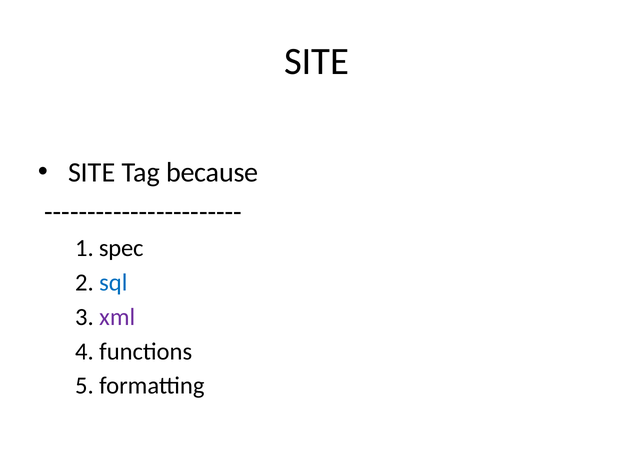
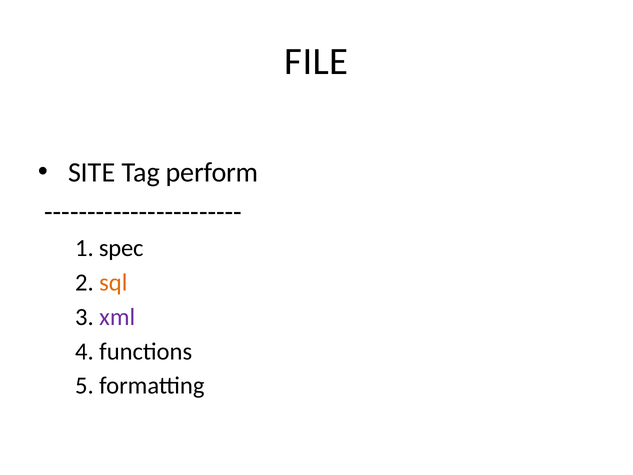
SITE: SITE -> FILE (316, 61)
because: because -> perform (212, 172)
sql colour: blue -> orange (113, 282)
